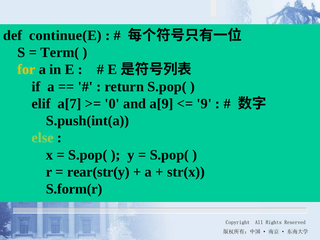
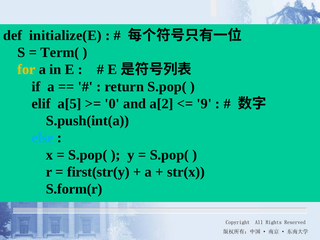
continue(E: continue(E -> initialize(E (65, 35)
a[7: a[7 -> a[5 (70, 104)
a[9: a[9 -> a[2 (162, 104)
else colour: light green -> light blue (43, 138)
rear(str(y: rear(str(y -> first(str(y (98, 172)
